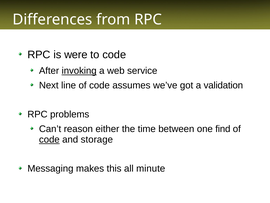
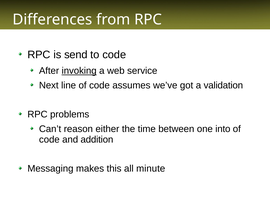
were: were -> send (76, 55)
find: find -> into (223, 129)
code underline: present -> none (49, 139)
storage: storage -> addition (97, 139)
